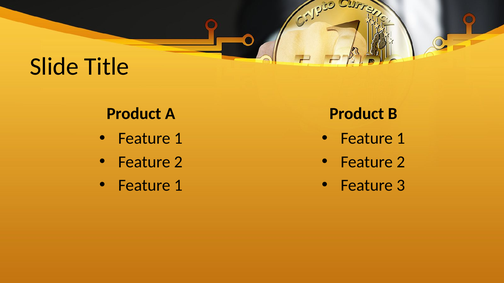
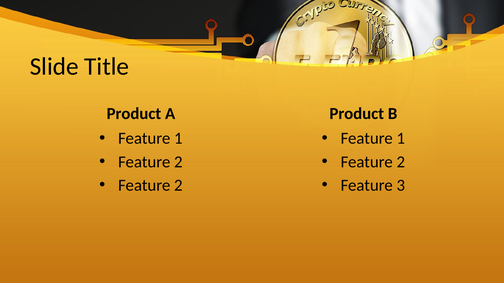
1: 1 -> 2 (178, 186)
